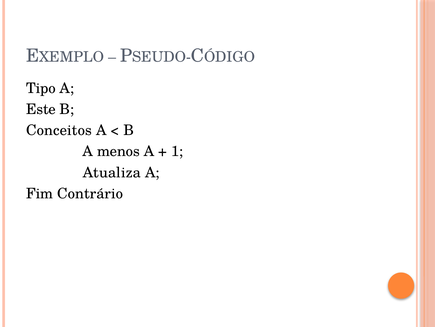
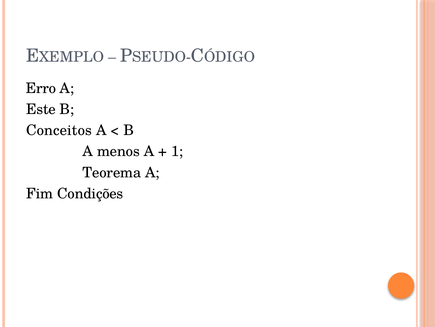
Tipo: Tipo -> Erro (41, 88)
Atualiza: Atualiza -> Teorema (112, 172)
Contrário: Contrário -> Condições (90, 193)
